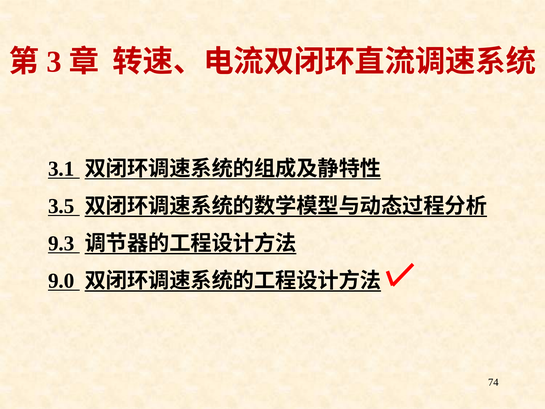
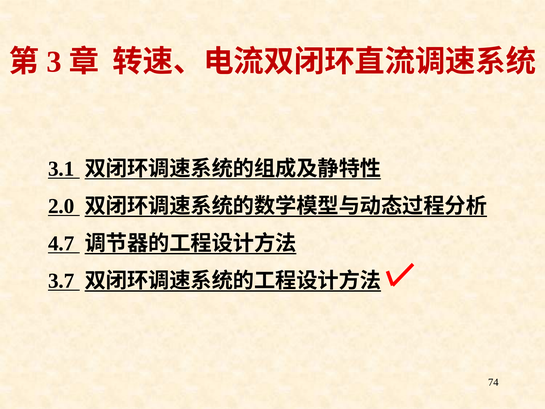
3.5: 3.5 -> 2.0 (61, 206)
9.3: 9.3 -> 4.7 (61, 243)
9.0: 9.0 -> 3.7 (61, 281)
